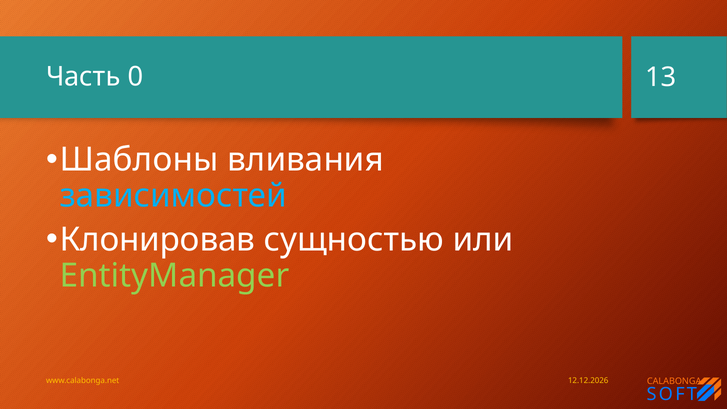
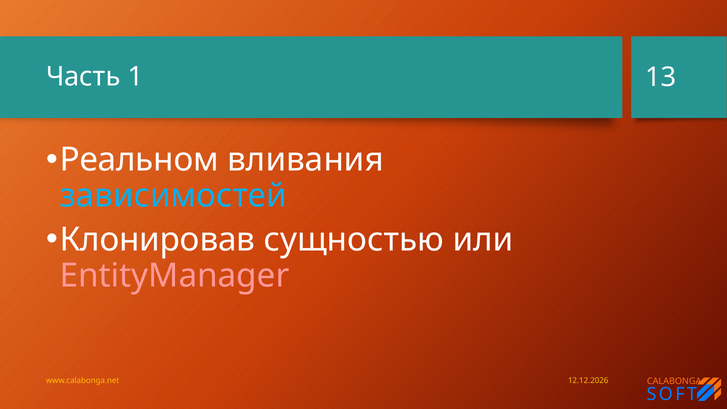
0: 0 -> 1 (135, 77)
Шаблоны: Шаблоны -> Реальном (139, 160)
EntityManager colour: light green -> pink (175, 276)
